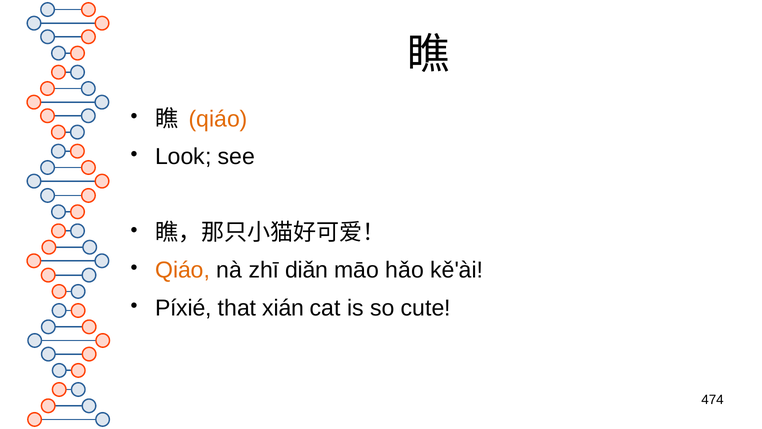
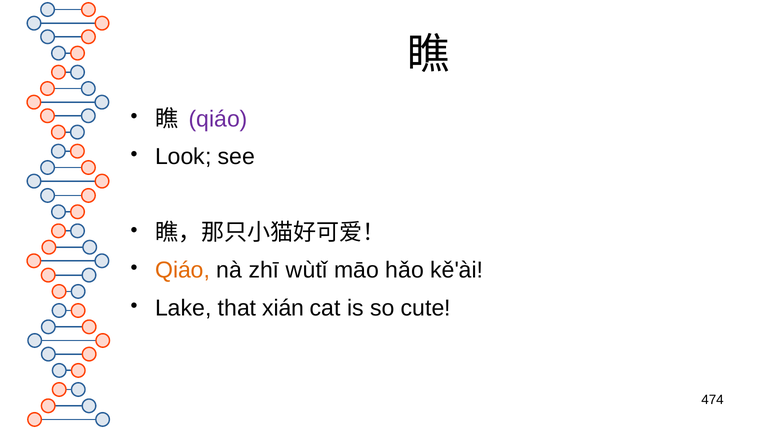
qiáo colour: orange -> purple (218, 119)
diǎn: diǎn -> wùtǐ (307, 270)
Píxié: Píxié -> Lake (183, 308)
